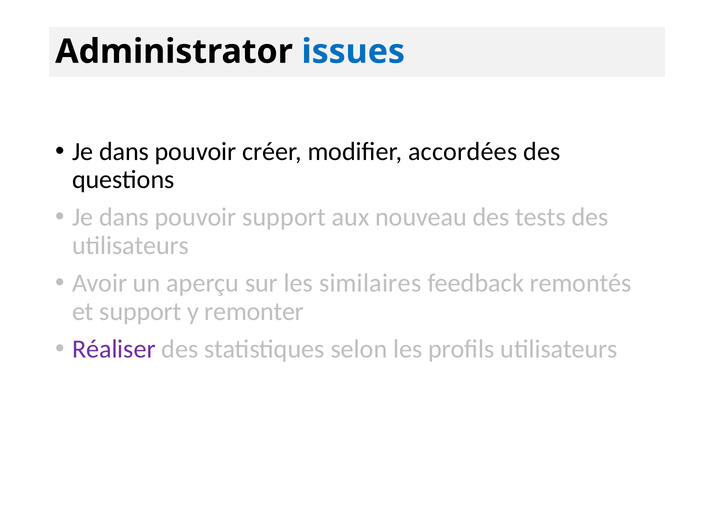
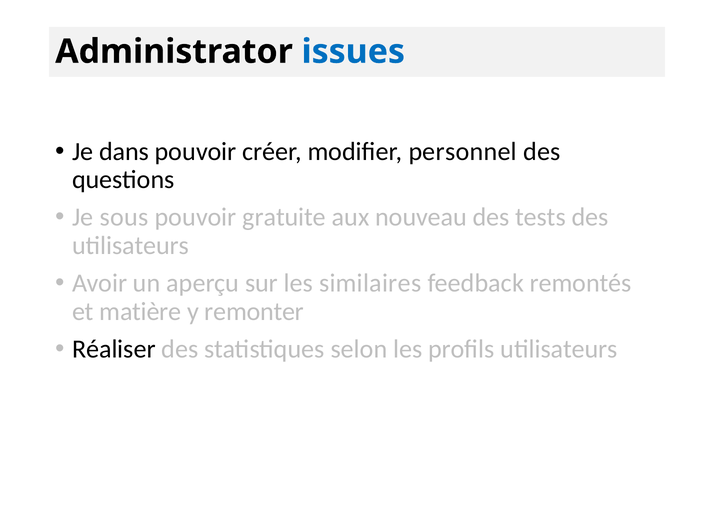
accordées: accordées -> personnel (463, 151)
dans: dans -> sous (124, 217)
pouvoir support: support -> gratuite (284, 217)
et support: support -> matière (140, 311)
Réaliser colour: purple -> black (114, 349)
